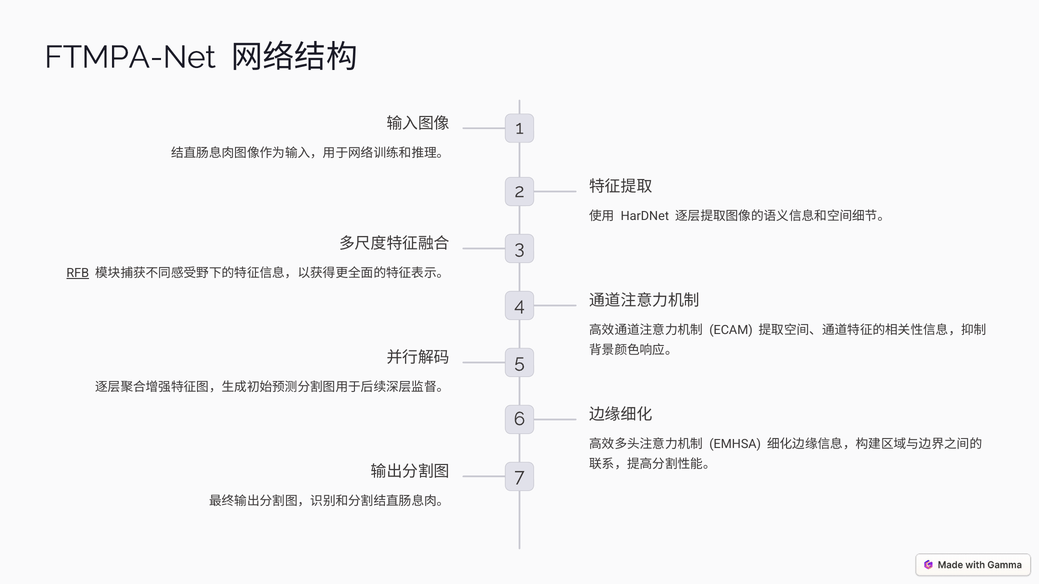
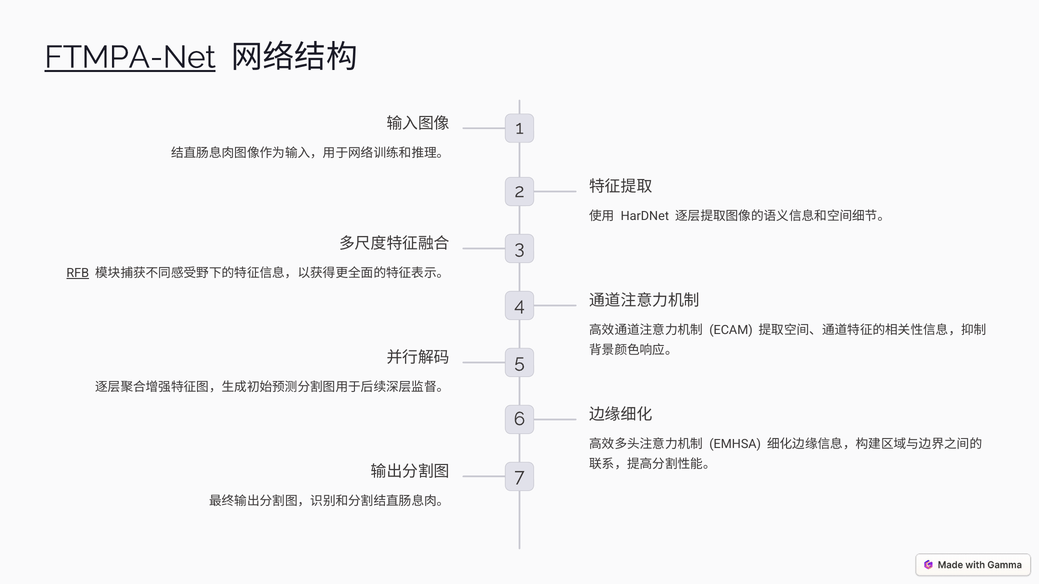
FTMPA-Net underline: none -> present (130, 57)
